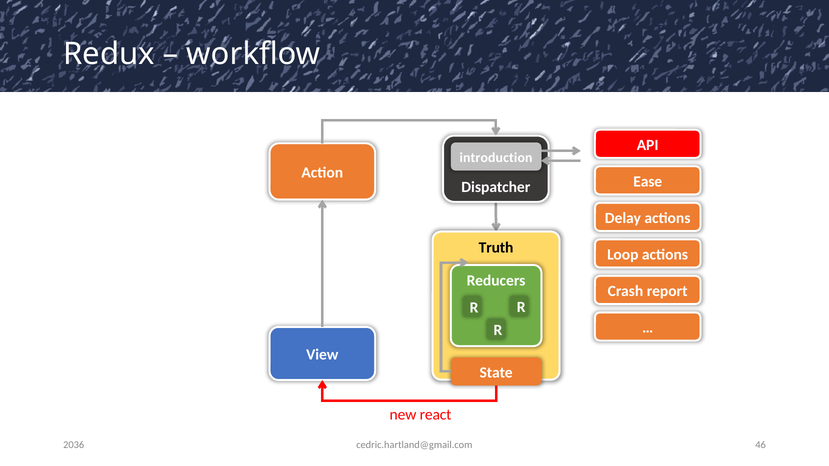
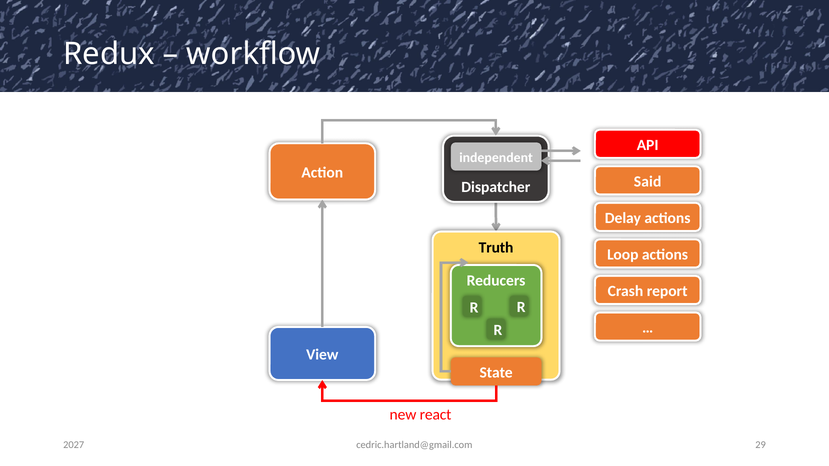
introduction: introduction -> independent (496, 158)
Ease: Ease -> Said (648, 182)
46: 46 -> 29 (761, 445)
2036: 2036 -> 2027 (74, 445)
